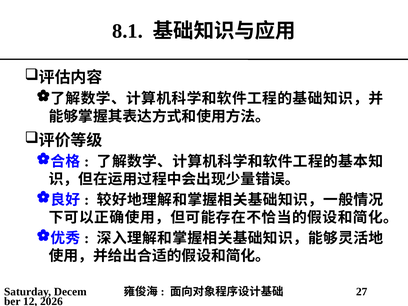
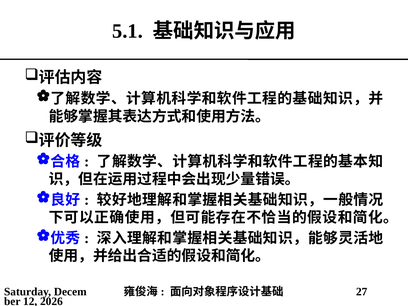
8.1: 8.1 -> 5.1 (128, 31)
